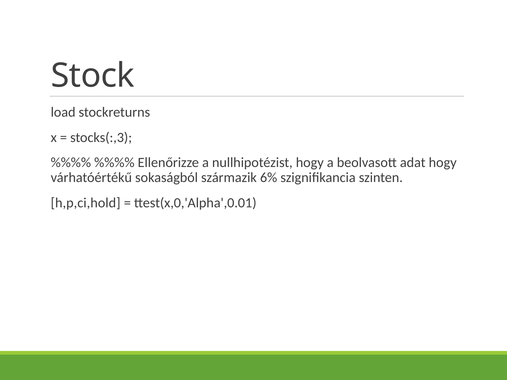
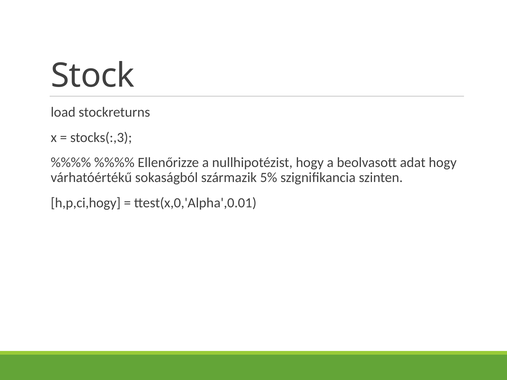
6%: 6% -> 5% (269, 178)
h,p,ci,hold: h,p,ci,hold -> h,p,ci,hogy (86, 203)
